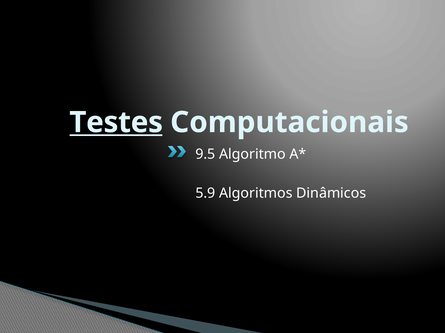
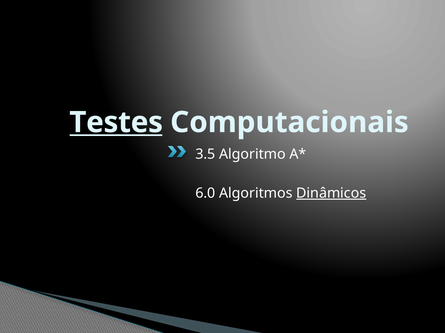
9.5: 9.5 -> 3.5 (205, 154)
5.9: 5.9 -> 6.0 (205, 194)
Dinâmicos underline: none -> present (331, 194)
